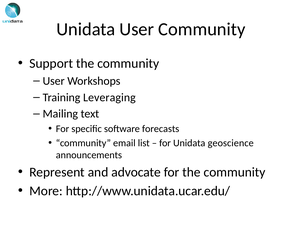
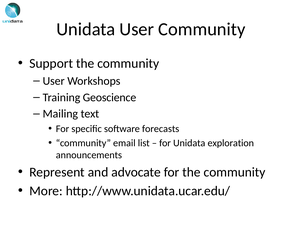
Leveraging: Leveraging -> Geoscience (110, 97)
geoscience: geoscience -> exploration (231, 143)
